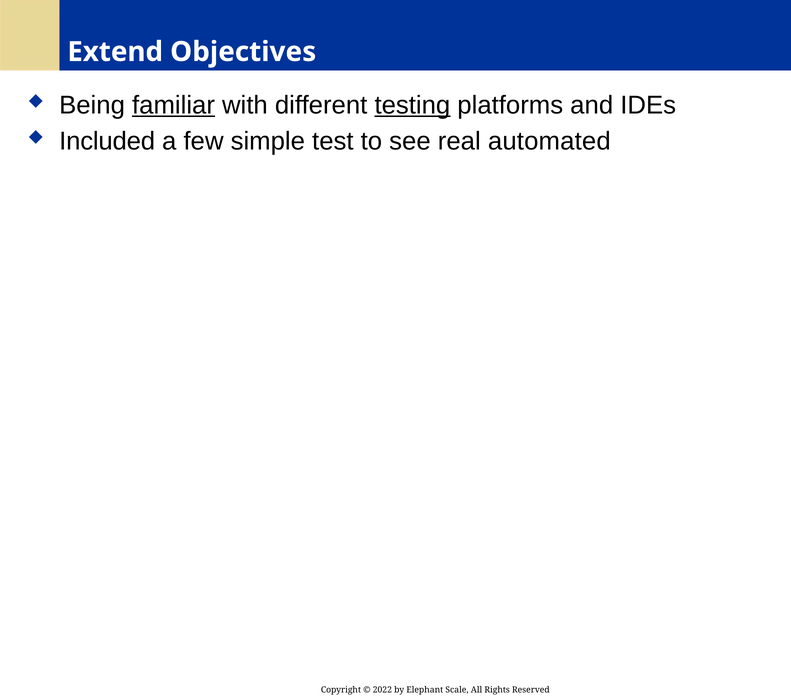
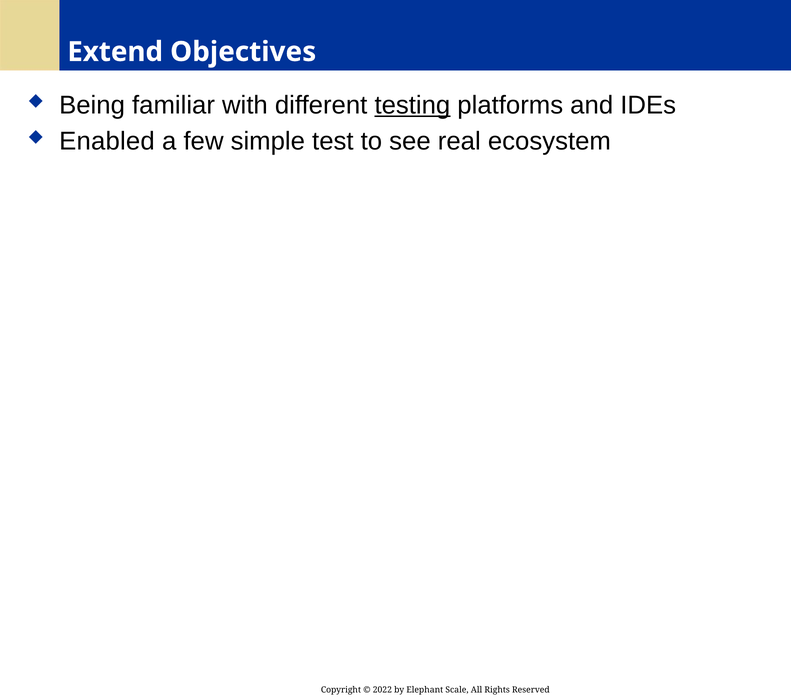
familiar underline: present -> none (174, 105)
Included: Included -> Enabled (107, 141)
automated: automated -> ecosystem (549, 141)
